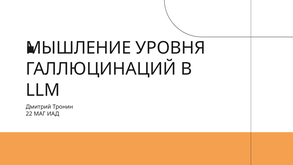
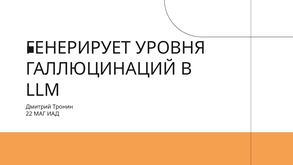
МЫШЛЕНИЕ: МЫШЛЕНИЕ -> ГЕНЕРИРУЕТ (78, 48)
